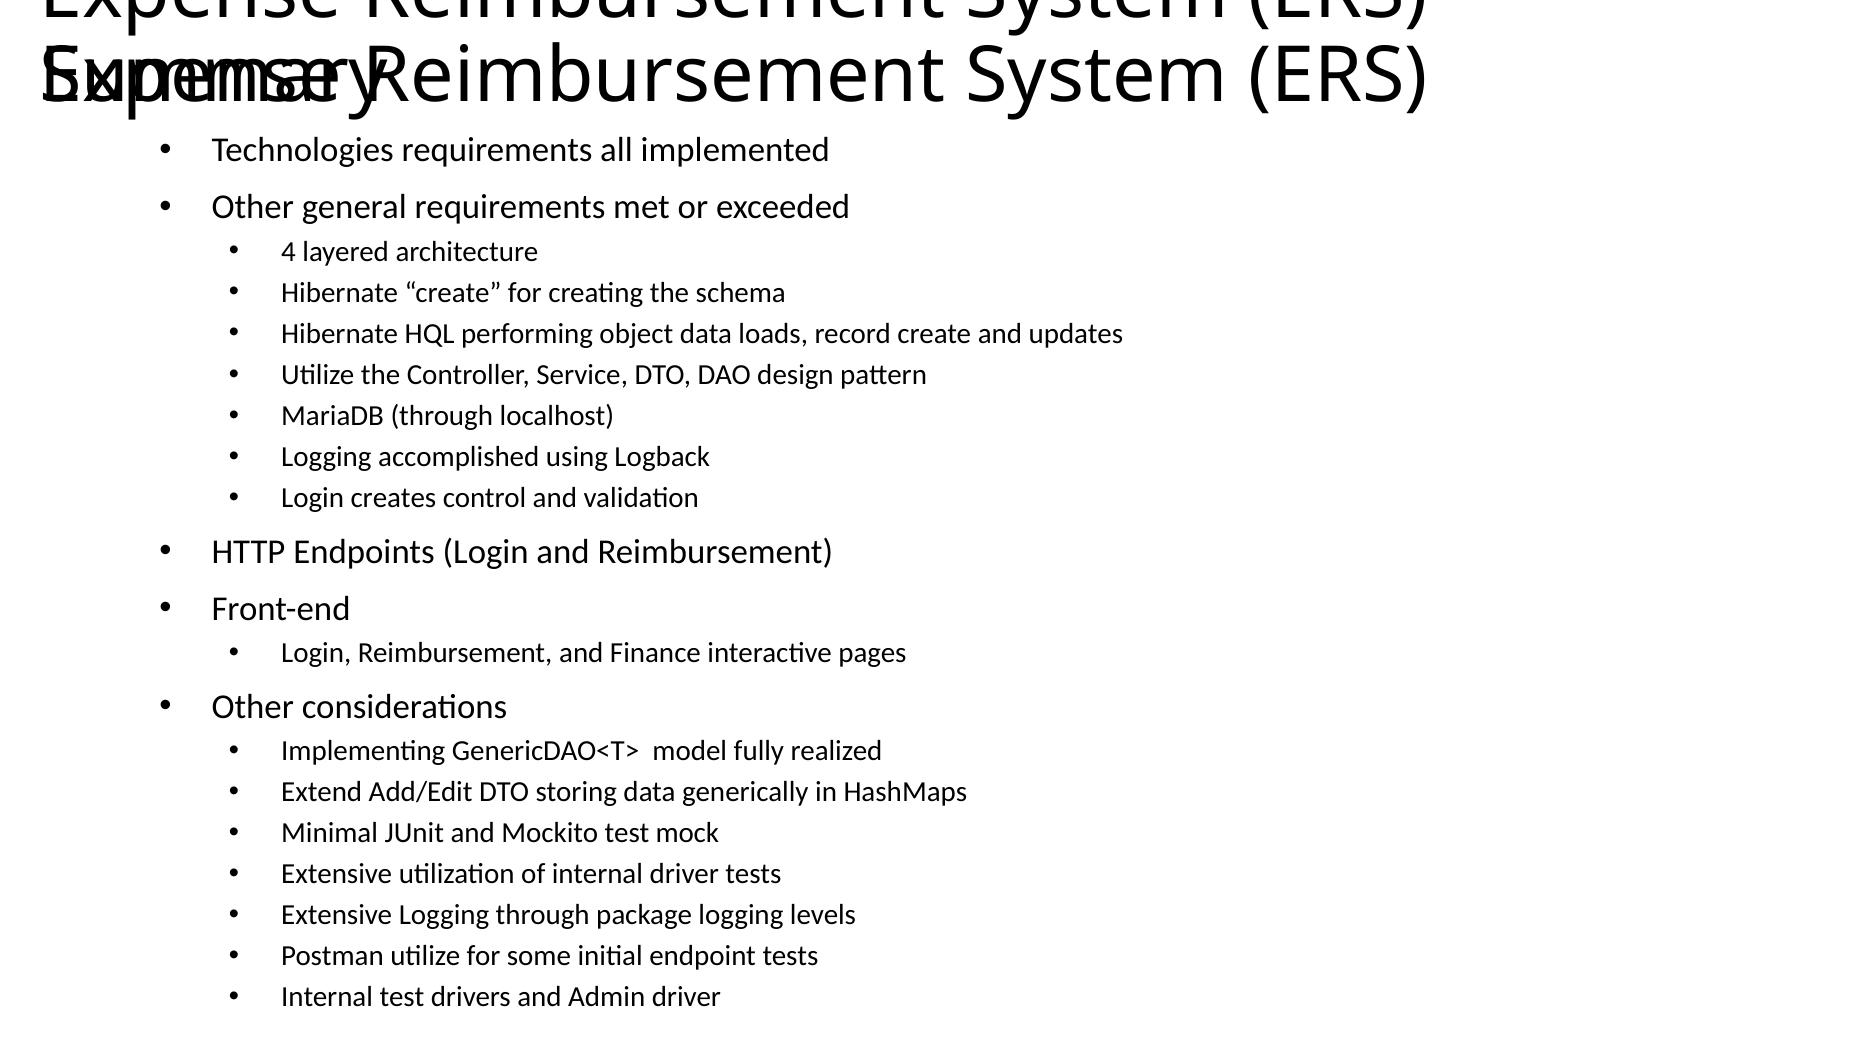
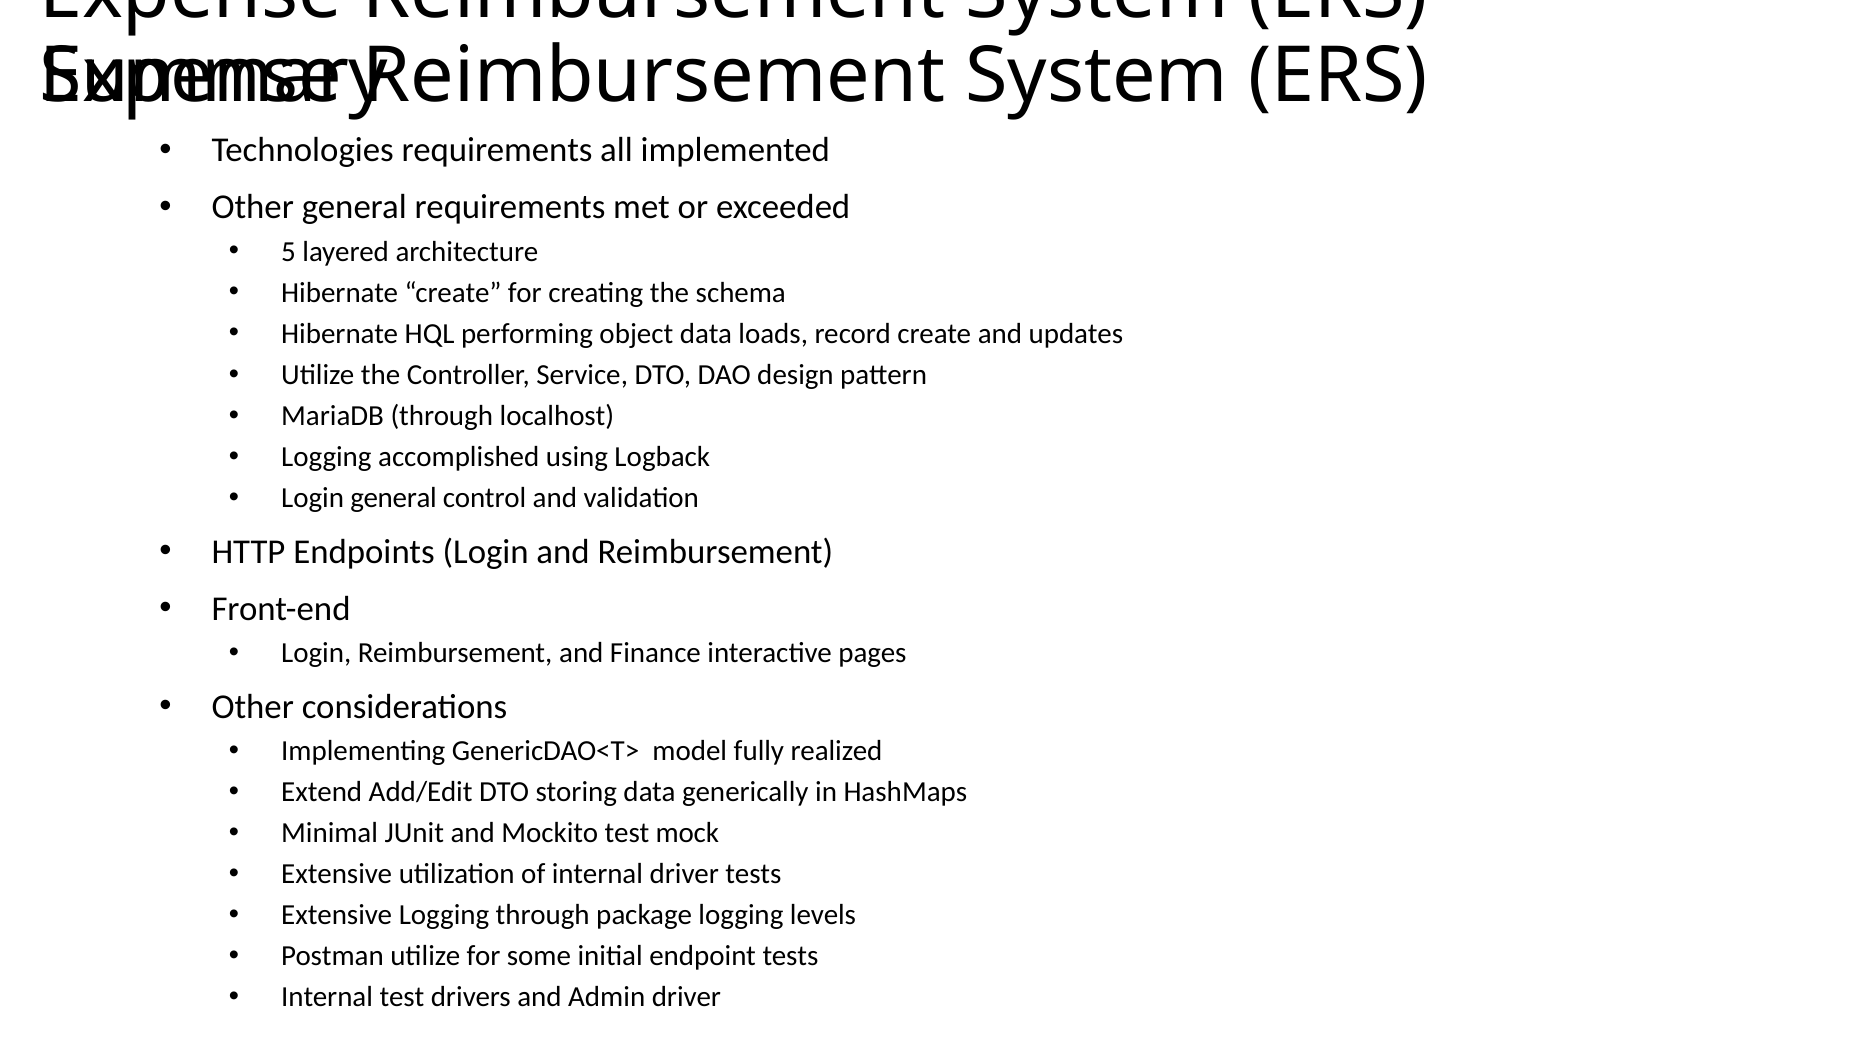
4: 4 -> 5 (289, 251)
Login creates: creates -> general (394, 498)
